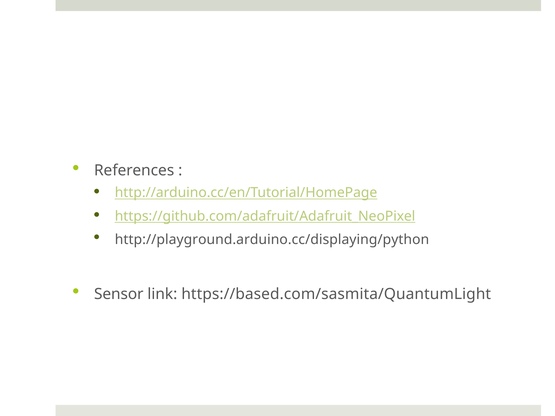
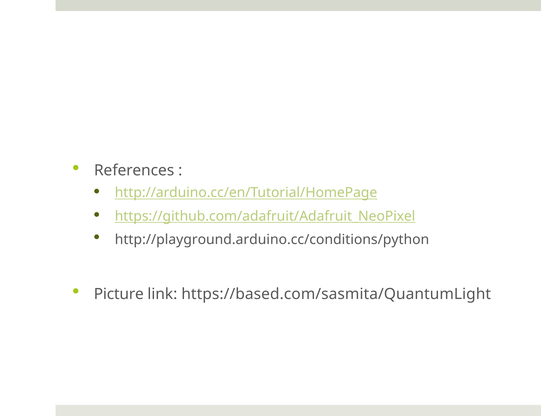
http://playground.arduino.cc/displaying/python: http://playground.arduino.cc/displaying/python -> http://playground.arduino.cc/conditions/python (272, 240)
Sensor: Sensor -> Picture (119, 294)
